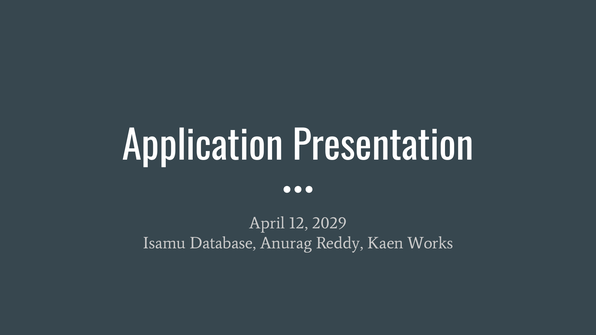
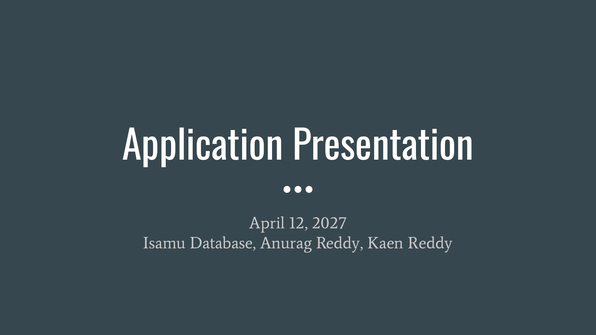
2029: 2029 -> 2027 (329, 223)
Kaen Works: Works -> Reddy (430, 243)
